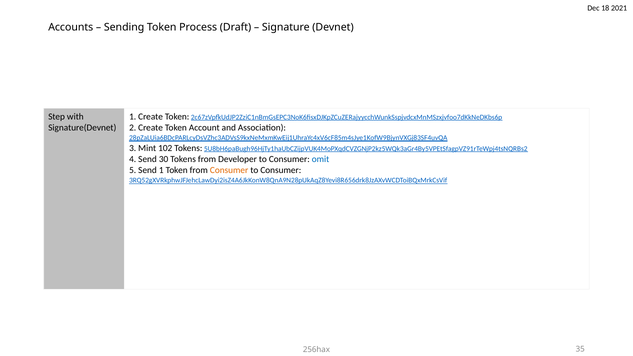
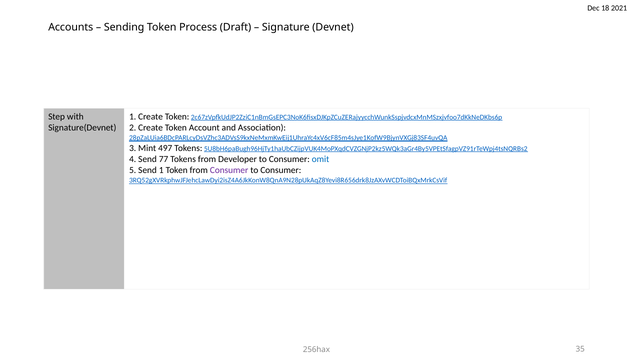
102: 102 -> 497 (165, 148)
30: 30 -> 77 (164, 159)
Consumer colour: orange -> purple (229, 170)
